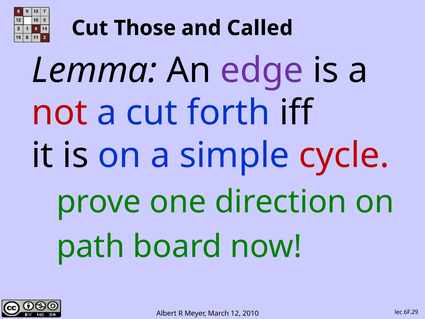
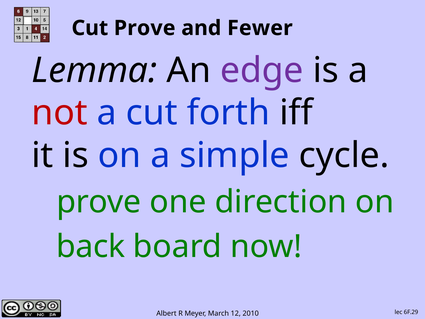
Cut Those: Those -> Prove (145, 28)
Called: Called -> Fewer (260, 28)
cycle colour: red -> black (344, 155)
path: path -> back (91, 246)
